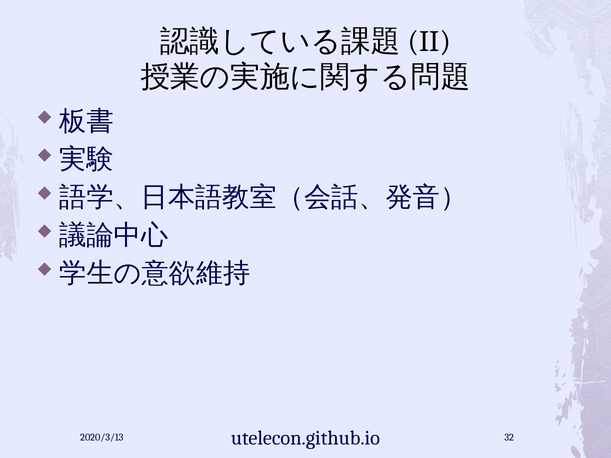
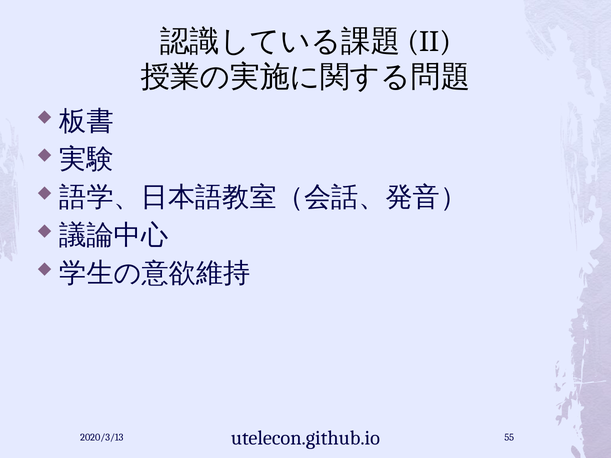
32: 32 -> 55 (509, 438)
